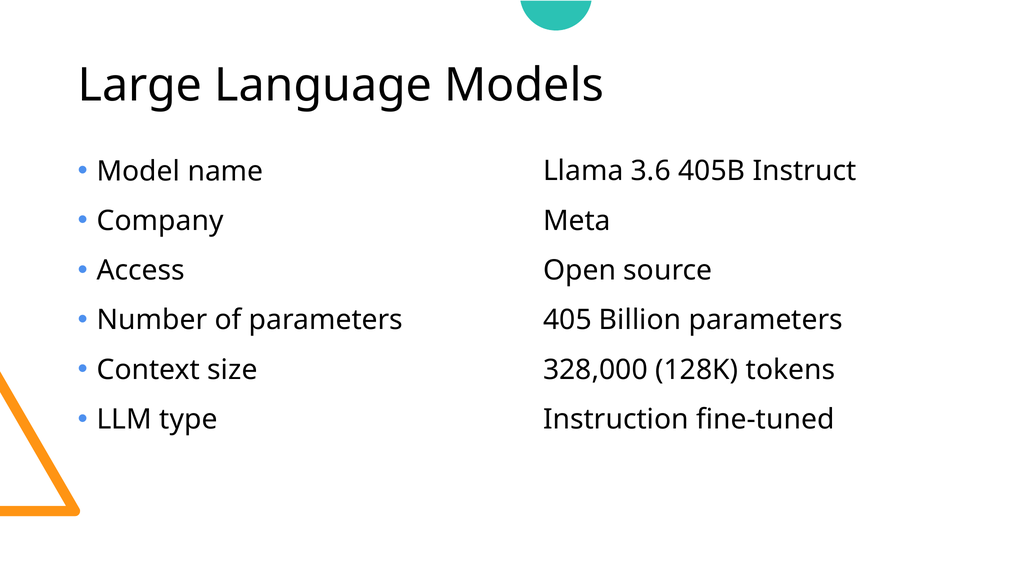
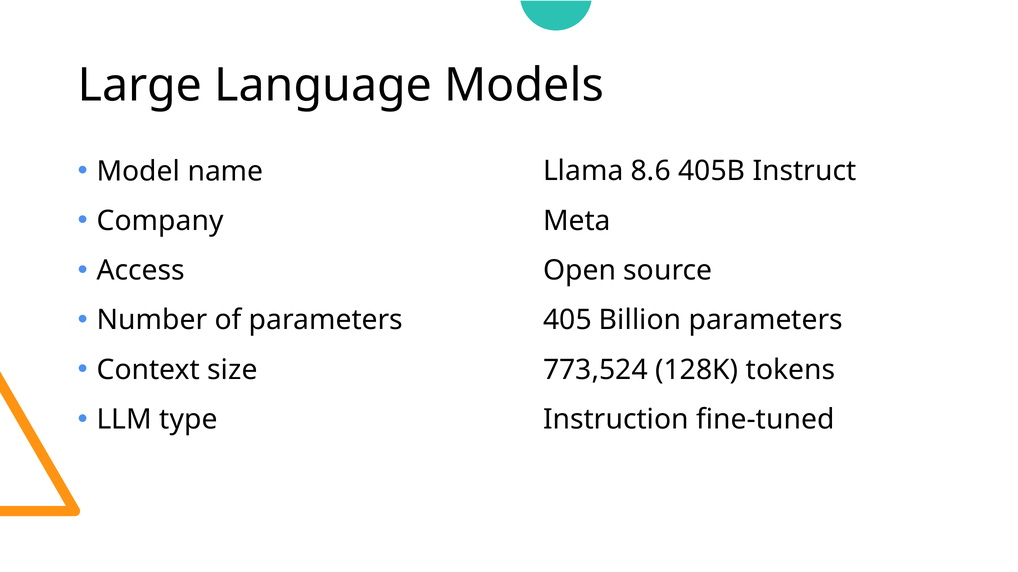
3.6: 3.6 -> 8.6 (651, 171)
328,000: 328,000 -> 773,524 (595, 370)
